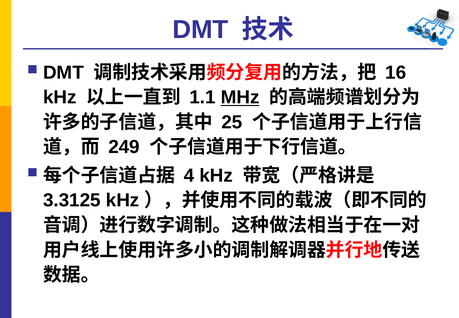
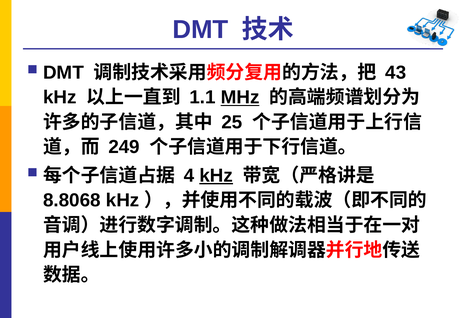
16: 16 -> 43 (396, 72)
kHz underline: none -> present (216, 175)
3.3125: 3.3125 -> 8.8068 (72, 200)
